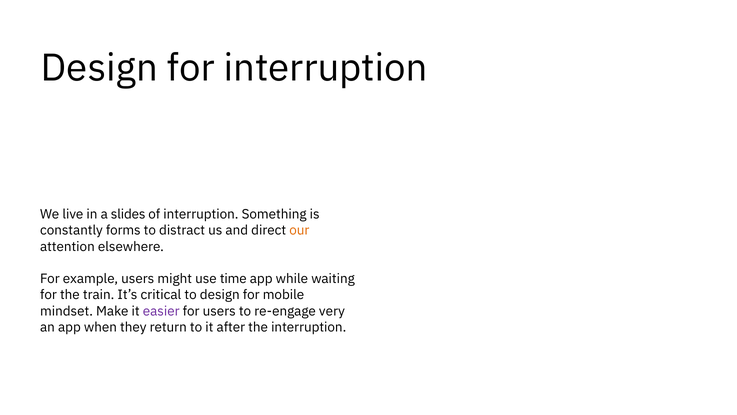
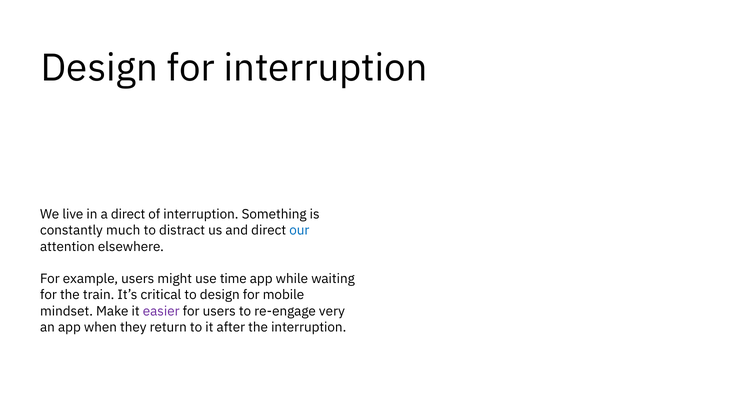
a slides: slides -> direct (128, 214)
forms: forms -> much (123, 230)
our colour: orange -> blue (299, 230)
